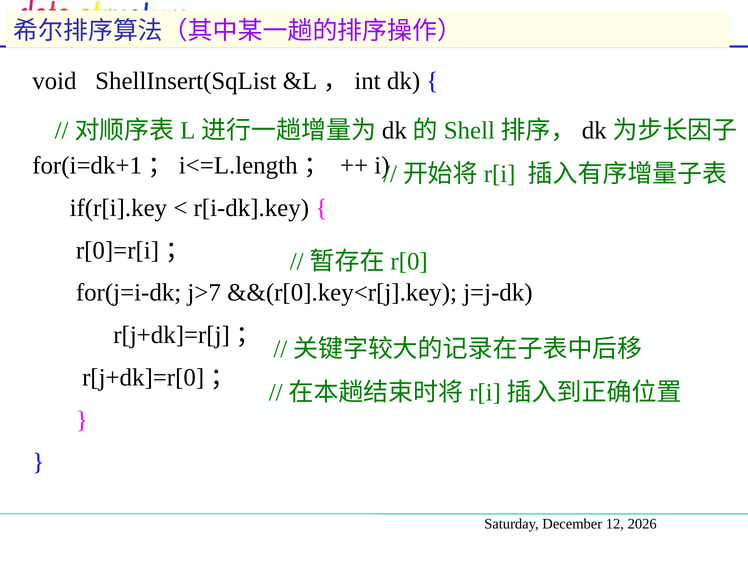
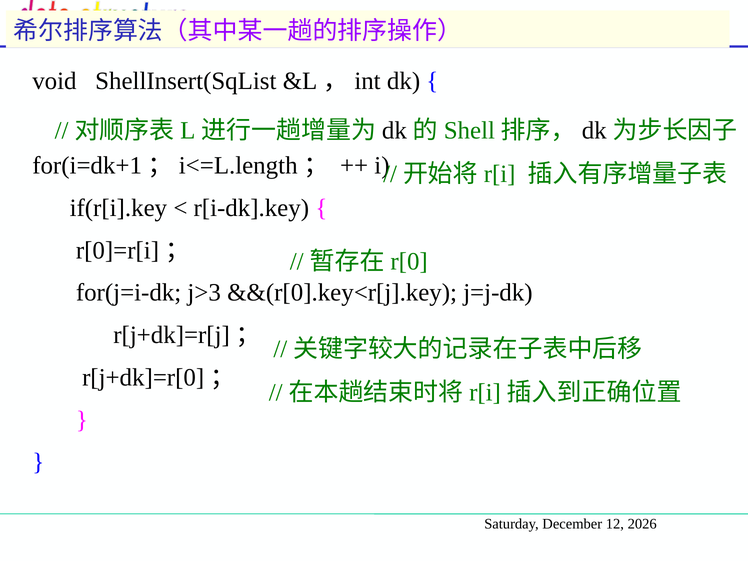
j>7: j>7 -> j>3 (204, 293)
